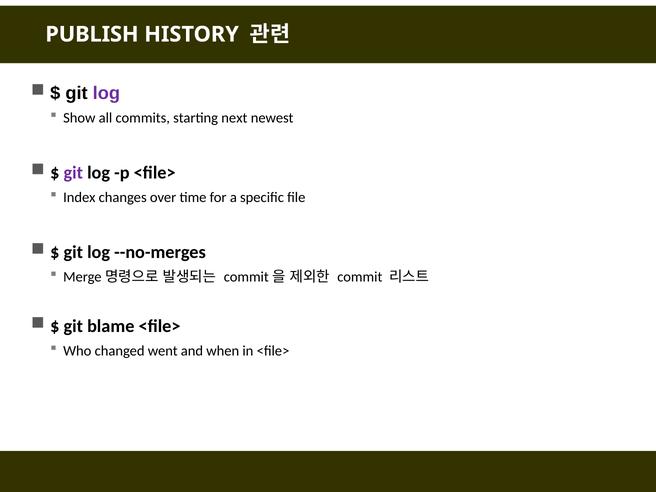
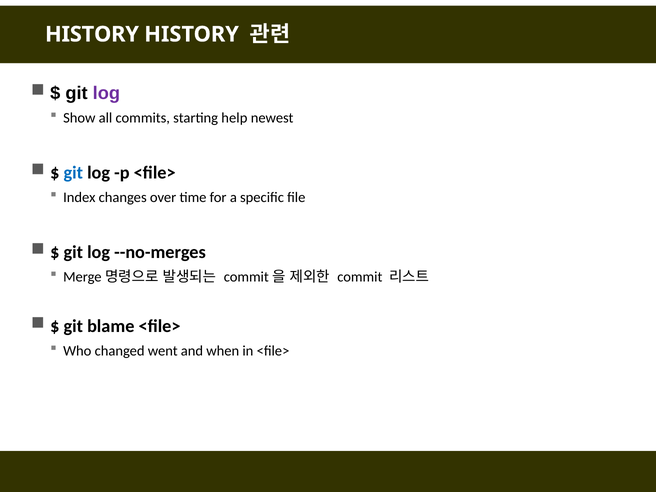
PUBLISH: PUBLISH -> HISTORY (92, 34)
next: next -> help (234, 118)
git colour: purple -> blue (73, 173)
